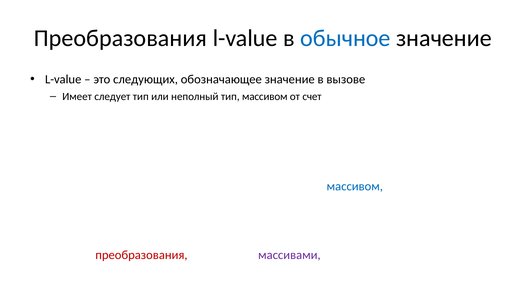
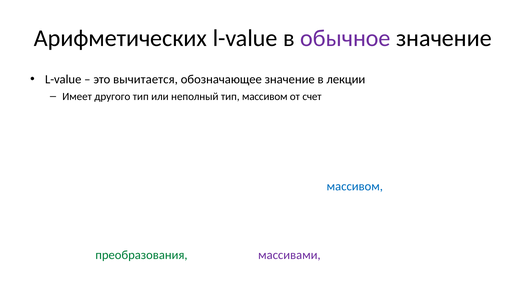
Преобразования: Преобразования -> Арифметических (120, 38)
обычное colour: blue -> purple (345, 38)
это следующих: следующих -> вычитается (145, 79)
вызове: вызове -> лекции (346, 79)
следует: следует -> другого (112, 97)
преобразования colour: red -> green (141, 255)
